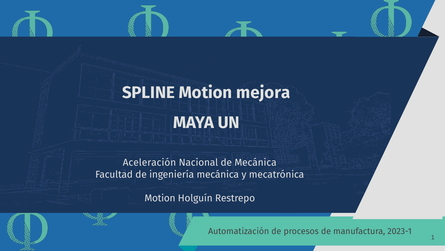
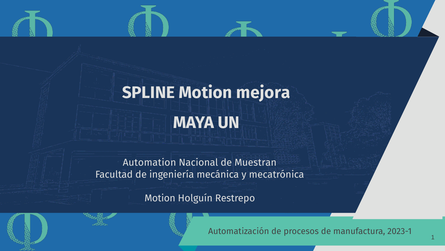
Aceleración: Aceleración -> Automation (149, 162)
de Mecánica: Mecánica -> Muestran (256, 162)
